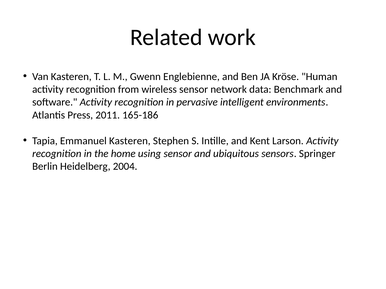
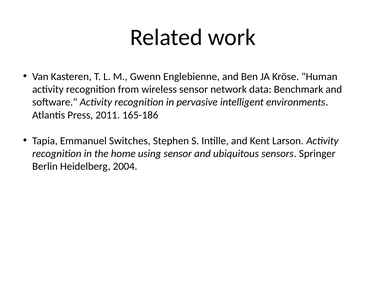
Emmanuel Kasteren: Kasteren -> Switches (130, 141)
